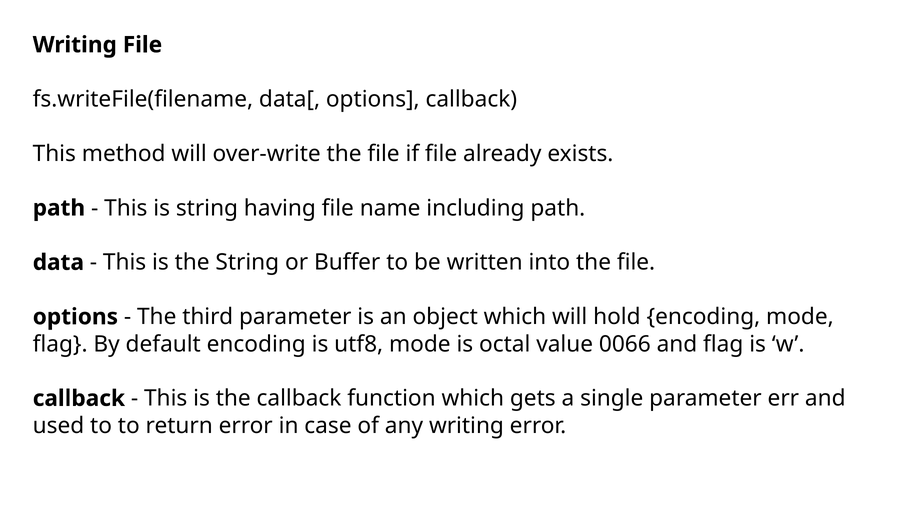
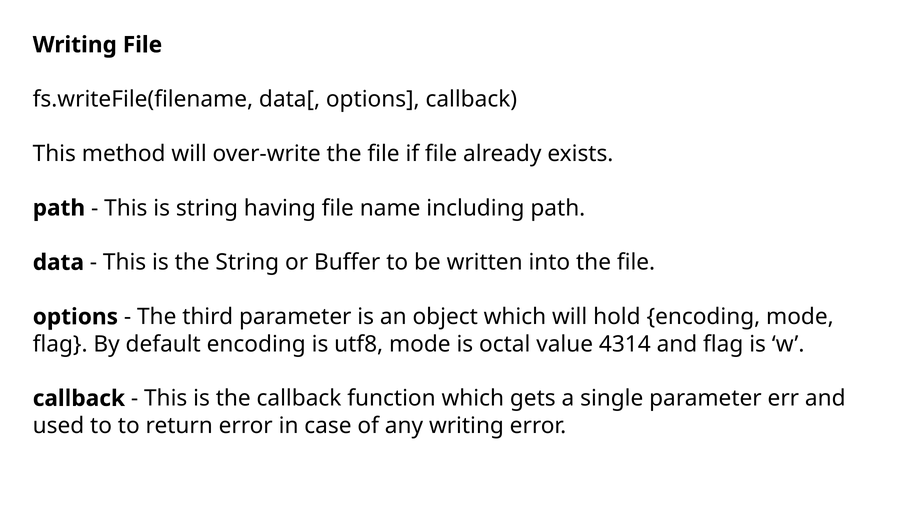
0066: 0066 -> 4314 (625, 344)
